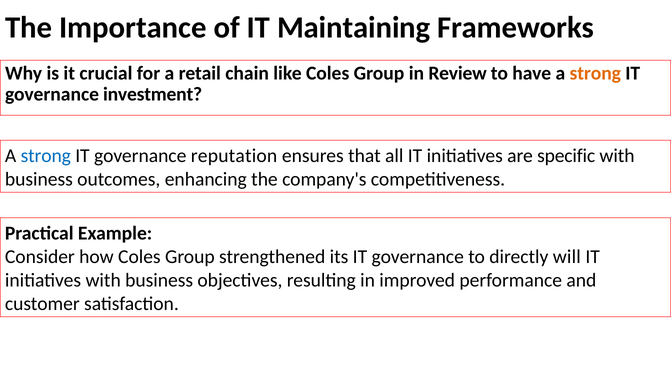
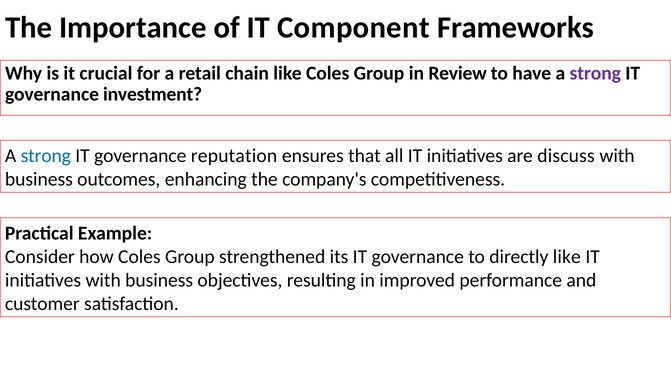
Maintaining: Maintaining -> Component (354, 27)
strong colour: orange -> purple (595, 73)
specific: specific -> discuss (566, 156)
directly will: will -> like (567, 257)
